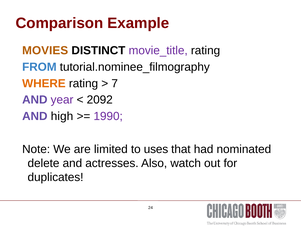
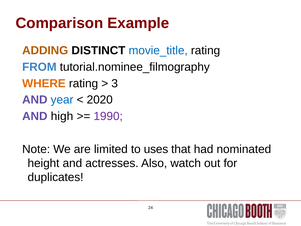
MOVIES: MOVIES -> ADDING (45, 51)
movie_title colour: purple -> blue (158, 51)
7: 7 -> 3 (115, 83)
year colour: purple -> blue (62, 100)
2092: 2092 -> 2020 (100, 100)
delete: delete -> height (44, 163)
